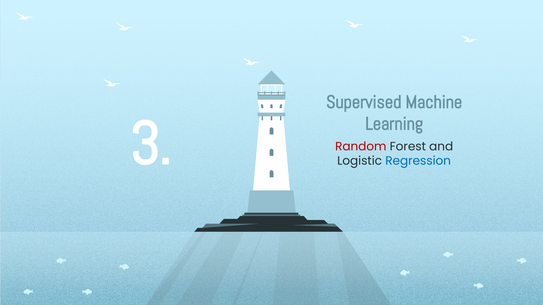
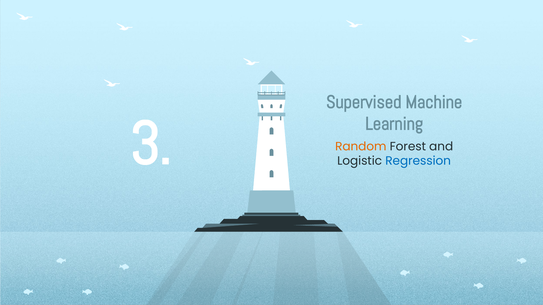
Random colour: red -> orange (361, 147)
